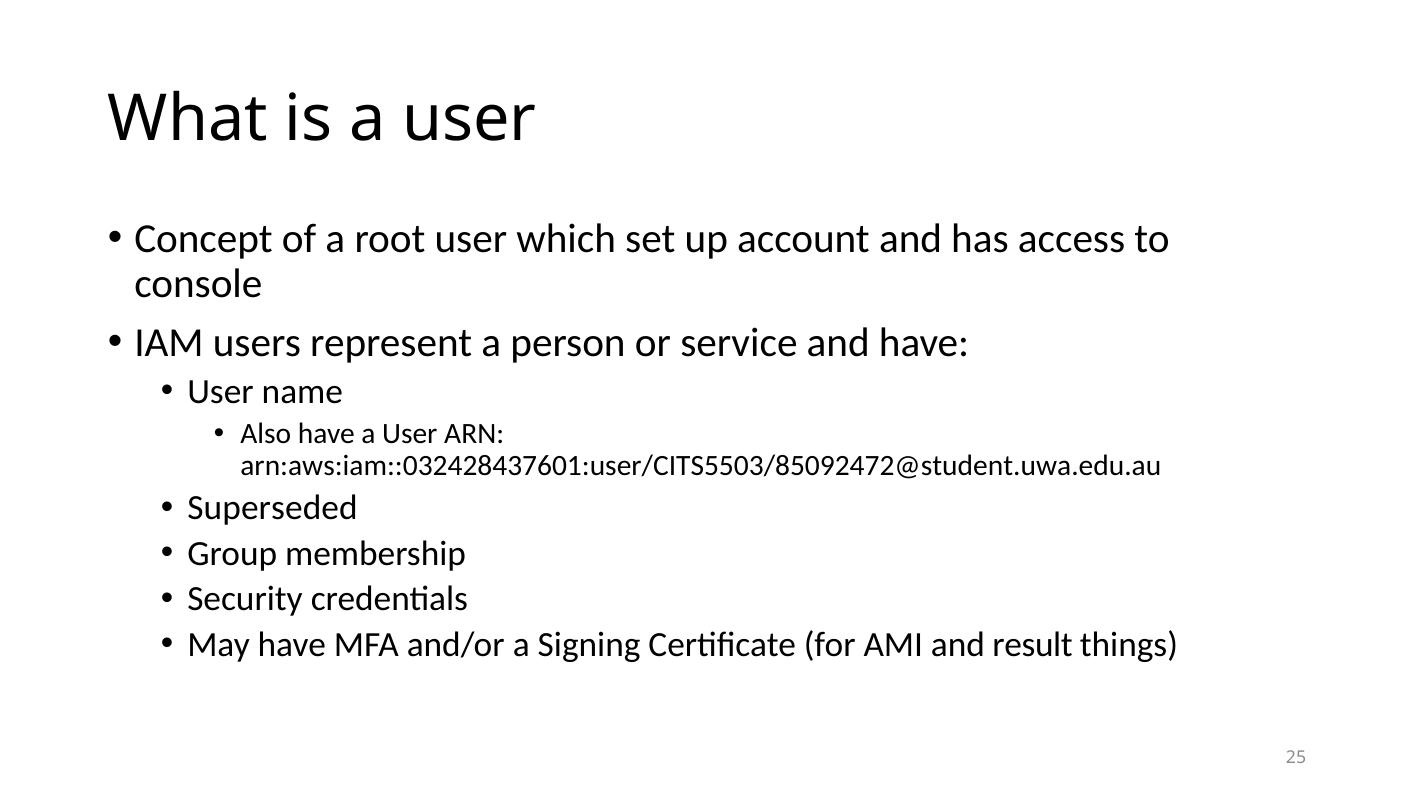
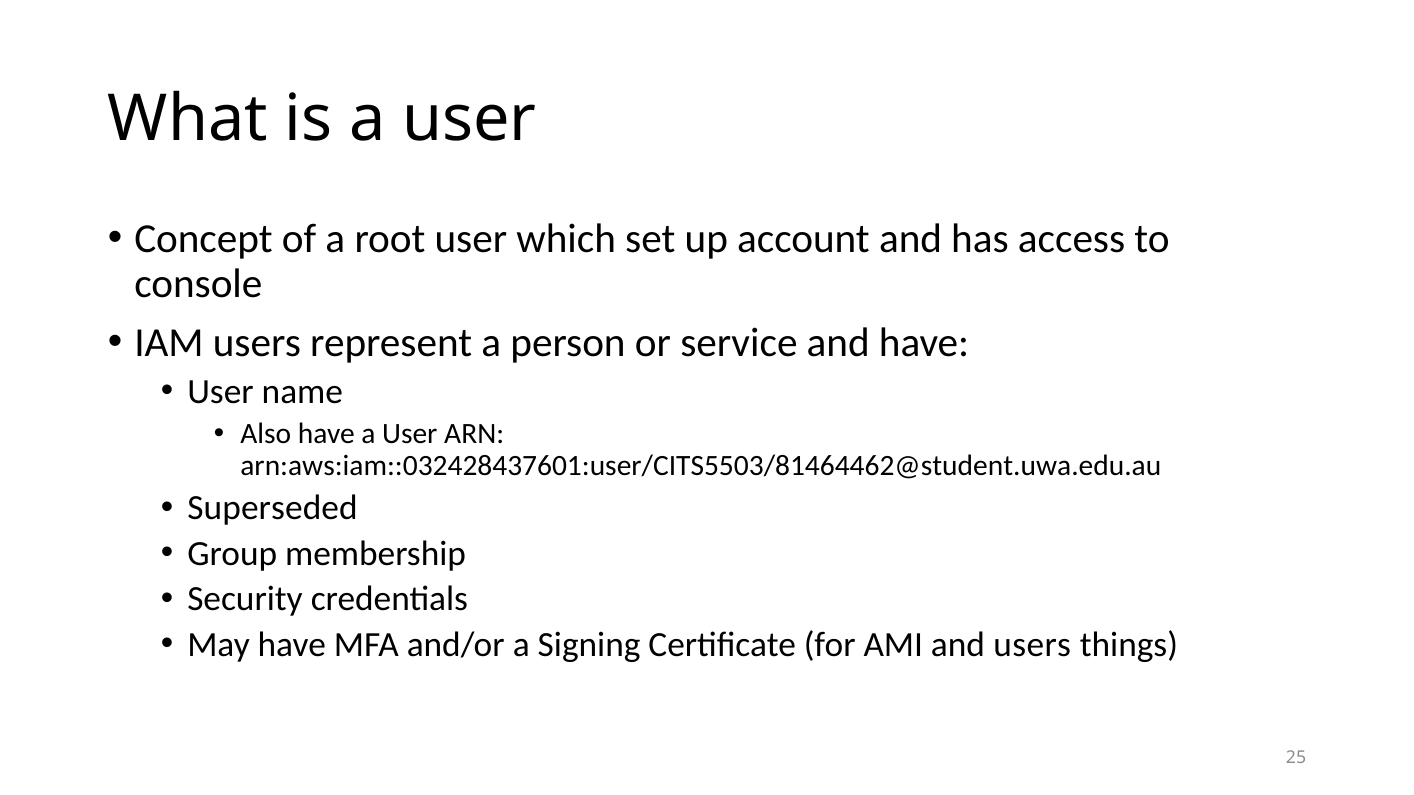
arn:aws:iam::032428437601:user/CITS5503/85092472@student.uwa.edu.au: arn:aws:iam::032428437601:user/CITS5503/85092472@student.uwa.edu.au -> arn:aws:iam::032428437601:user/CITS5503/81464462@student.uwa.edu.au (701, 466)
and result: result -> users (1032, 645)
